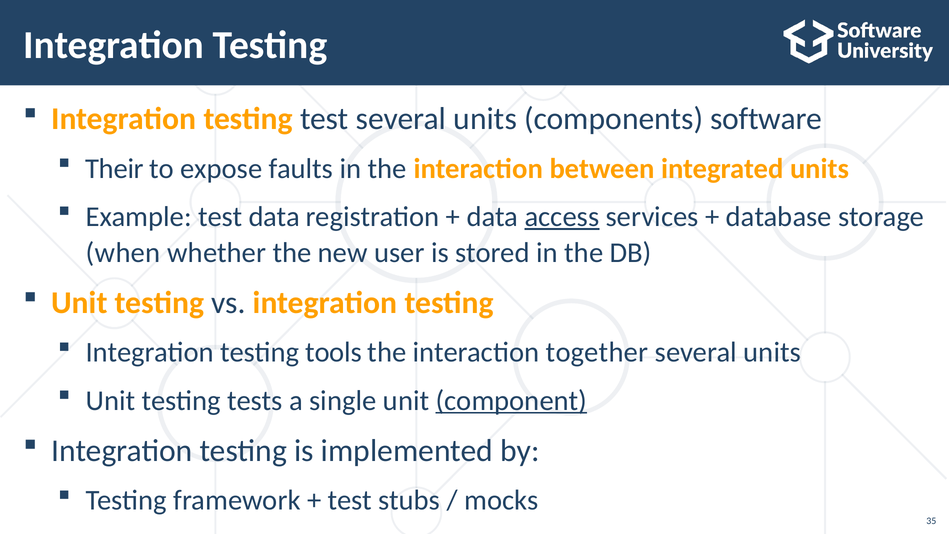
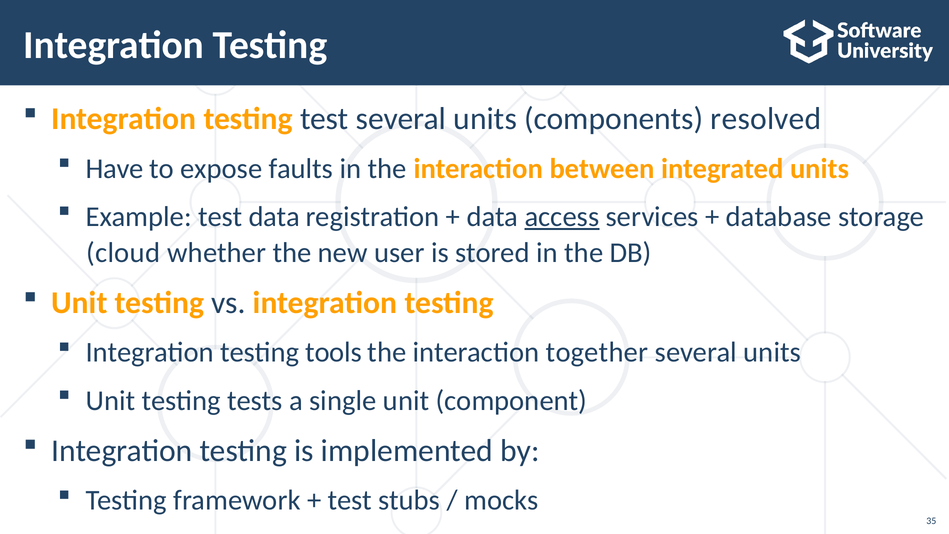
software: software -> resolved (766, 119)
Their: Their -> Have (114, 169)
when: when -> cloud (123, 253)
component underline: present -> none (511, 400)
